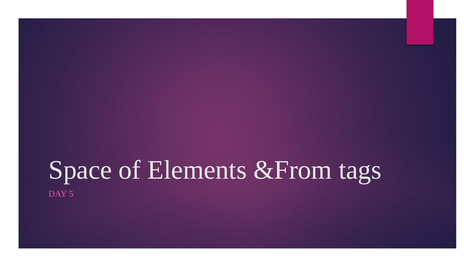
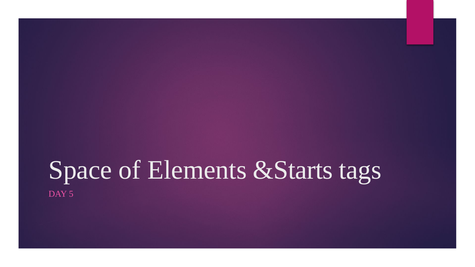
&From: &From -> &Starts (293, 170)
